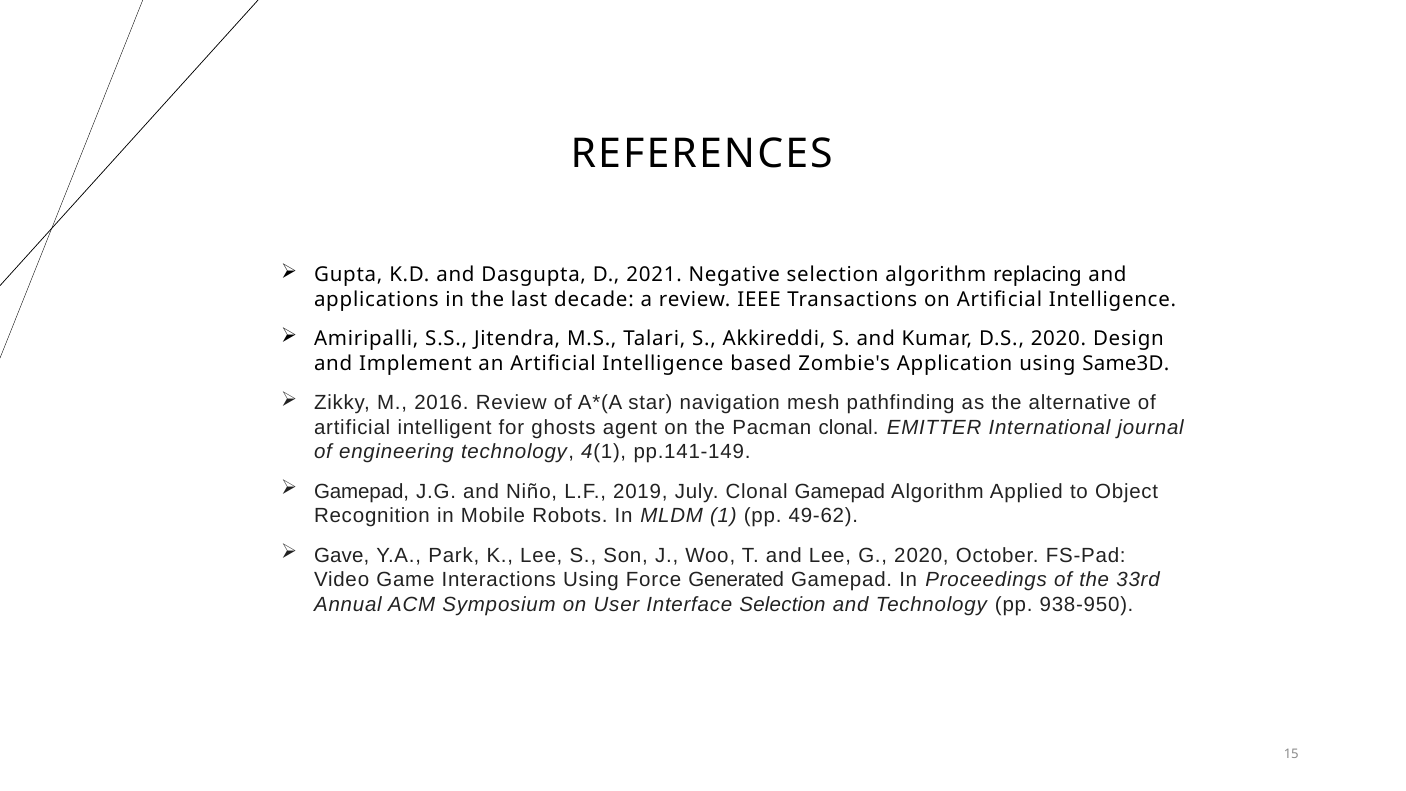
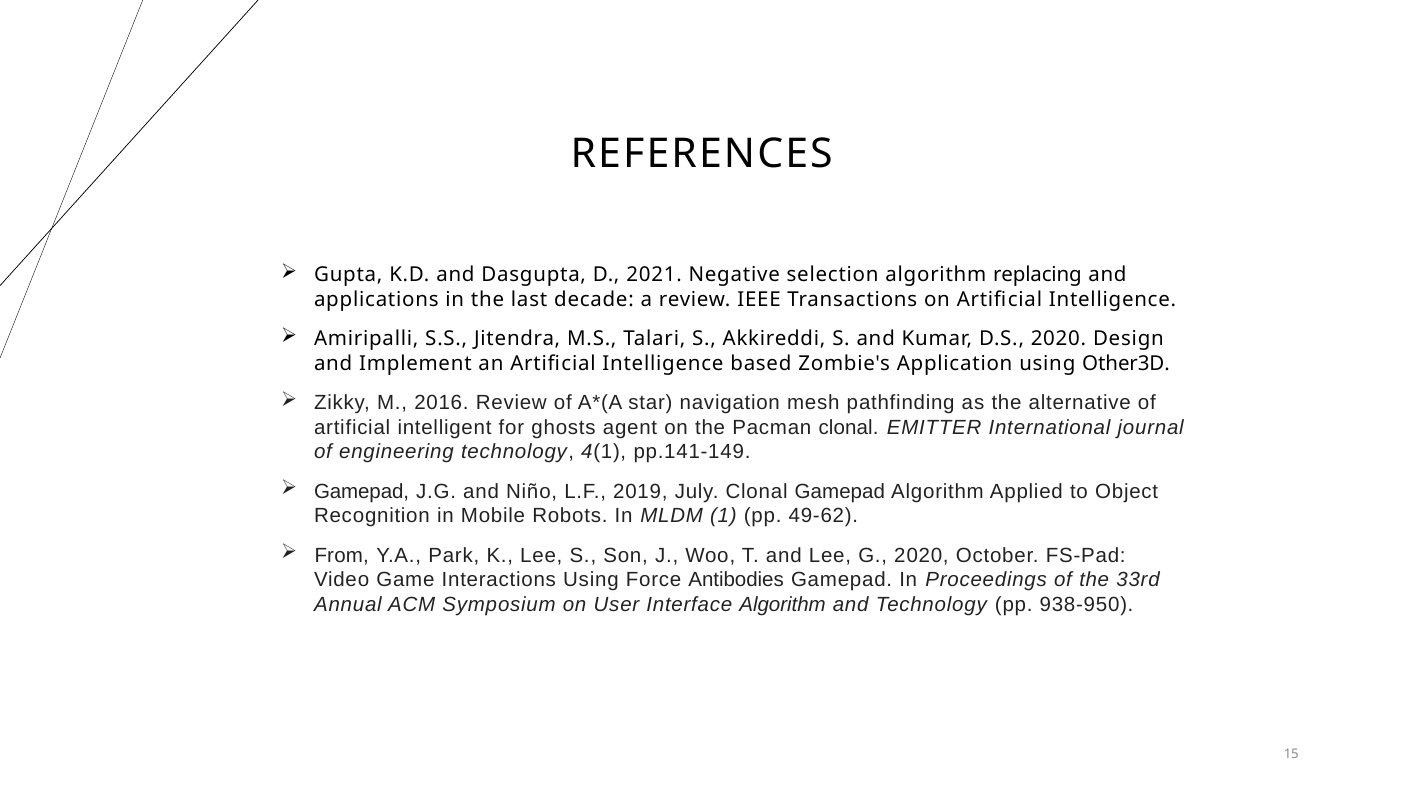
Same3D: Same3D -> Other3D (1126, 363)
Gave: Gave -> From (342, 555)
Generated: Generated -> Antibodies (736, 580)
Interface Selection: Selection -> Algorithm (783, 605)
